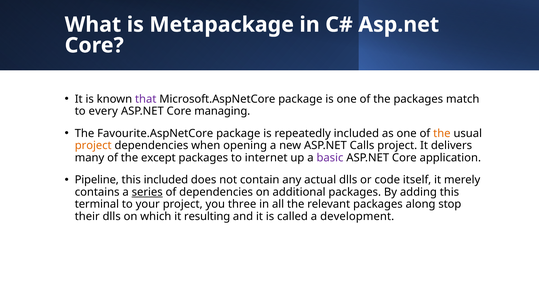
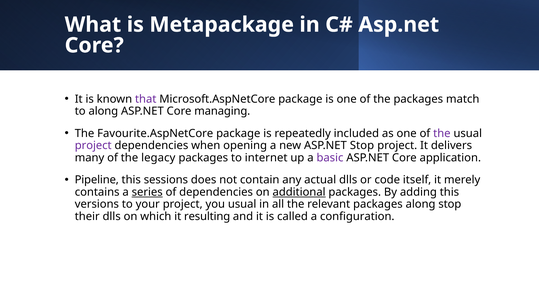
to every: every -> along (103, 111)
the colour: orange -> purple (442, 133)
project colour: orange -> purple (93, 146)
ASP.NET Calls: Calls -> Stop (362, 146)
except: except -> legacy (158, 158)
this included: included -> sessions (166, 180)
additional underline: none -> present (299, 192)
terminal: terminal -> versions (97, 204)
you three: three -> usual (242, 204)
development: development -> configuration (357, 216)
